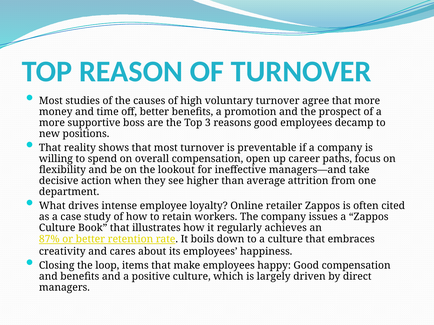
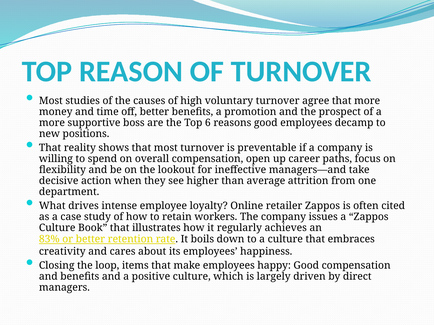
3: 3 -> 6 (208, 123)
87%: 87% -> 83% (49, 239)
